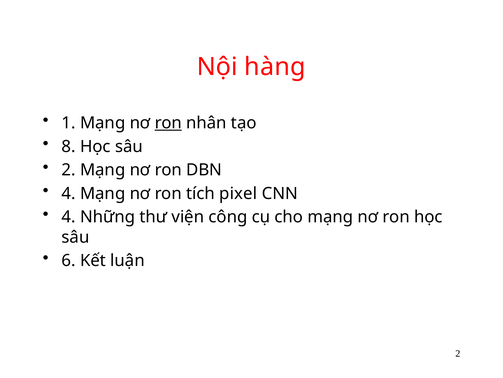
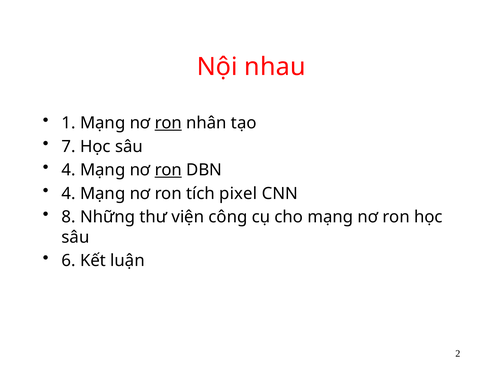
hàng: hàng -> nhau (275, 67)
8: 8 -> 7 (69, 146)
2: 2 -> 4 (69, 170)
ron underline: none -> present (168, 170)
4: 4 -> 8 (69, 217)
